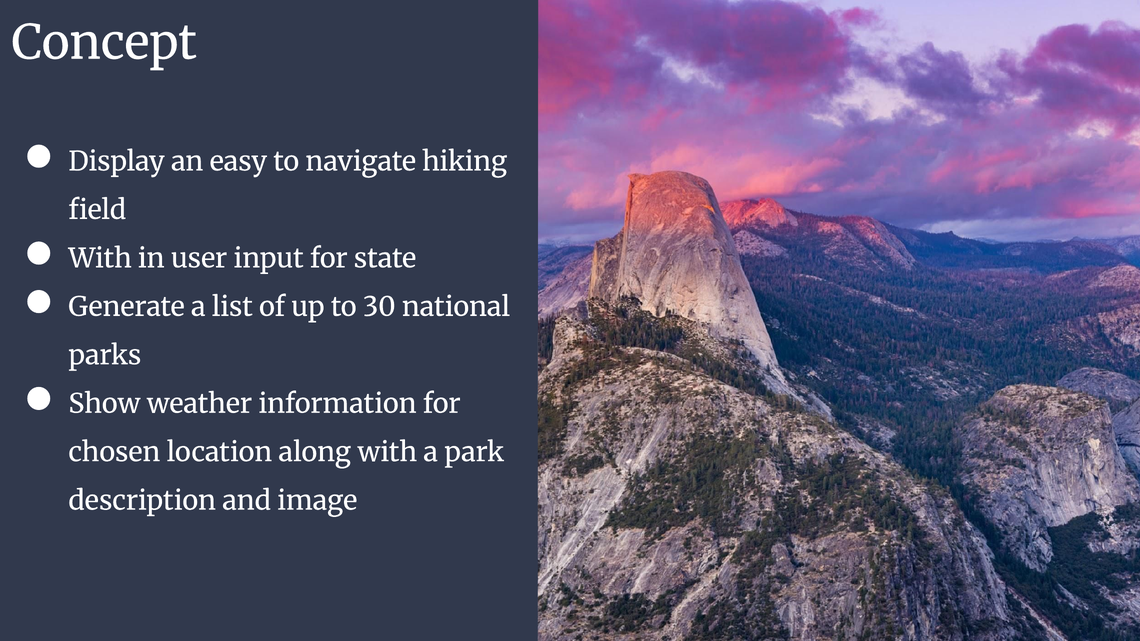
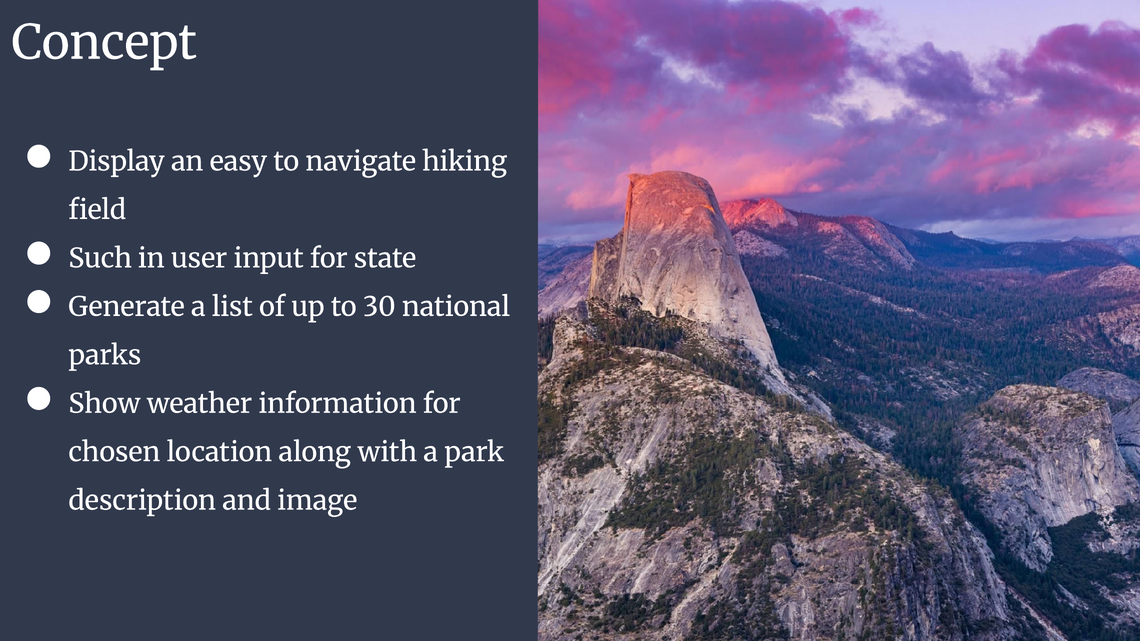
With: With -> Such (100, 259)
